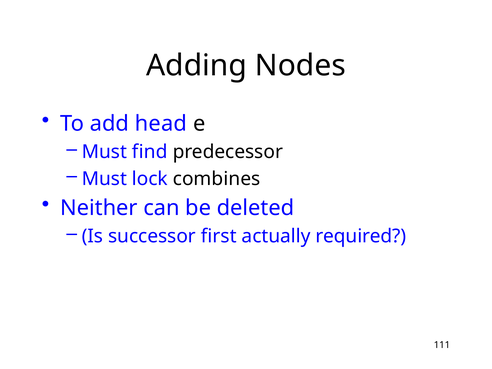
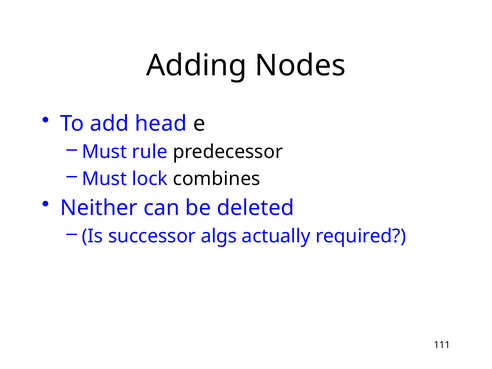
find: find -> rule (150, 152)
first: first -> algs (219, 236)
